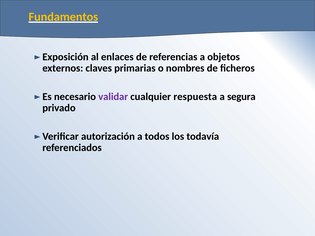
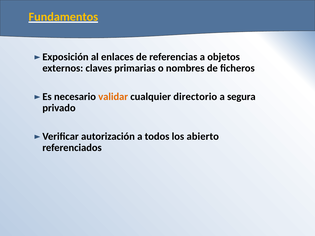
validar colour: purple -> orange (113, 97)
respuesta: respuesta -> directorio (195, 97)
todavía: todavía -> abierto (203, 136)
